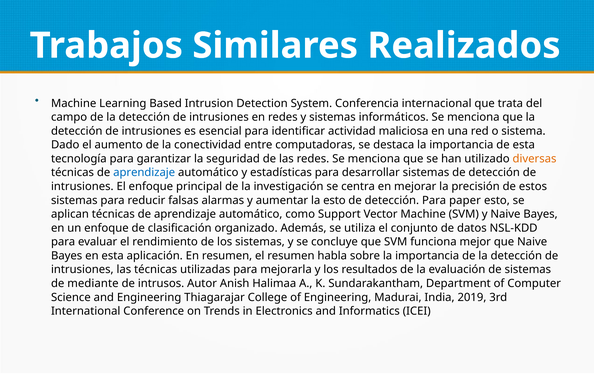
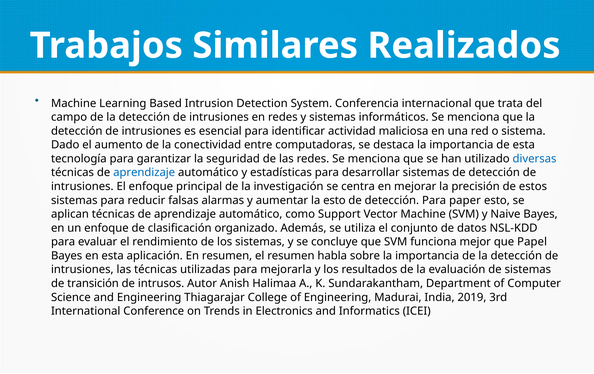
diversas colour: orange -> blue (535, 159)
que Naive: Naive -> Papel (532, 242)
mediante: mediante -> transición (93, 284)
